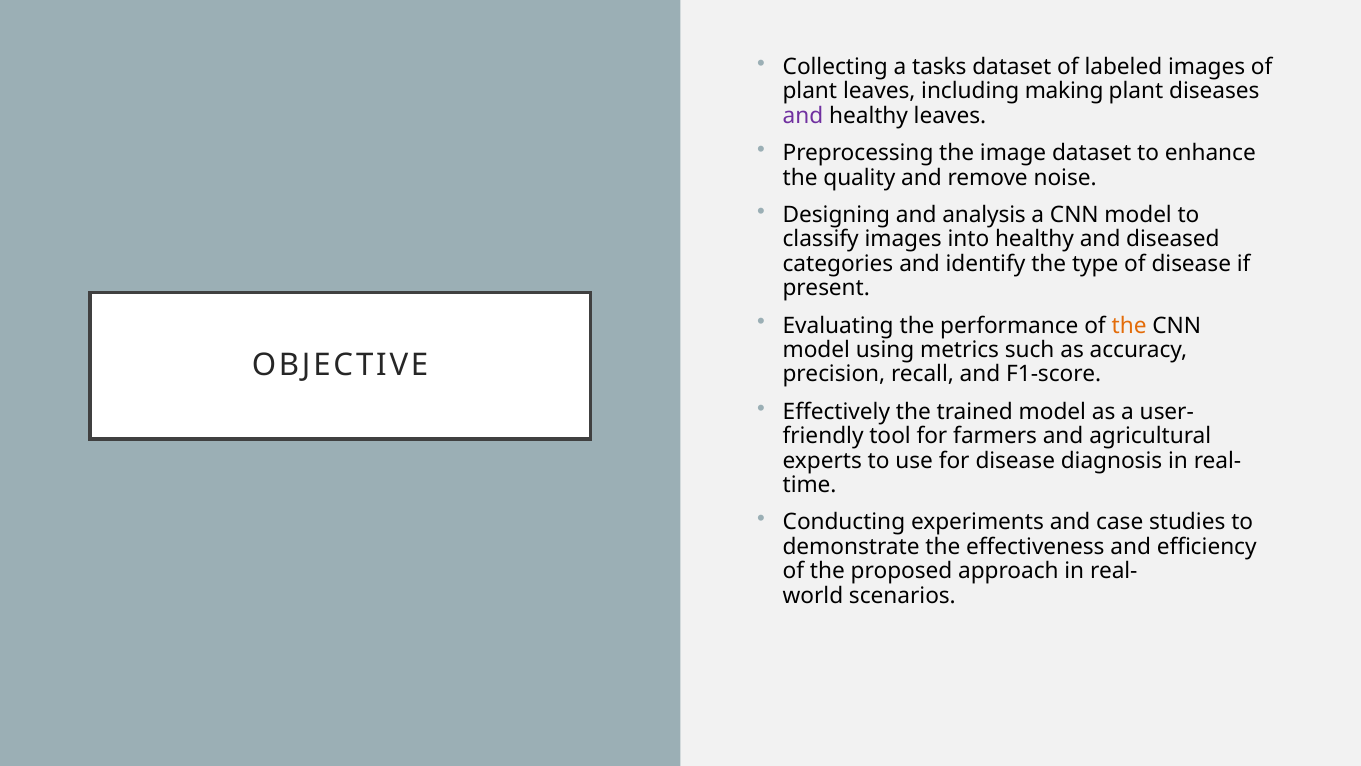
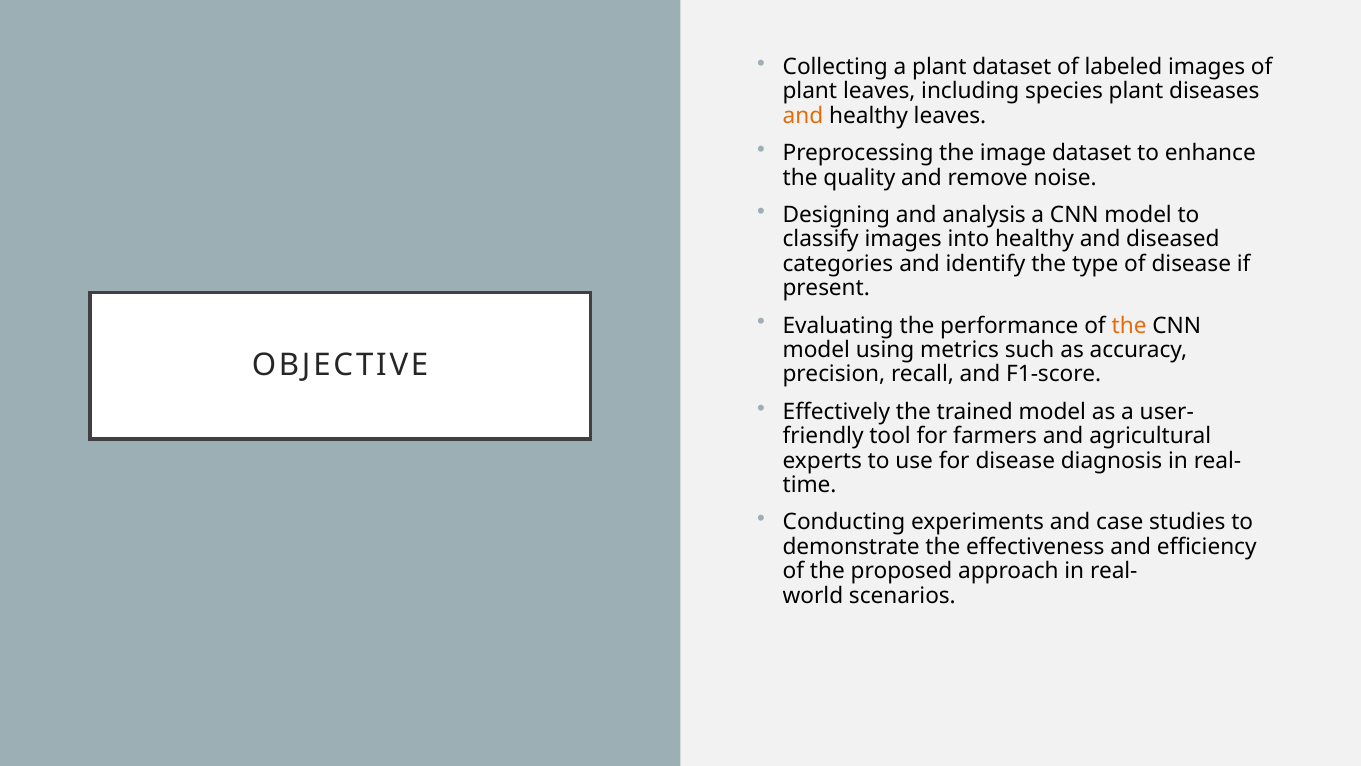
a tasks: tasks -> plant (939, 67)
making: making -> species (1064, 91)
and colour: purple -> orange (803, 116)
